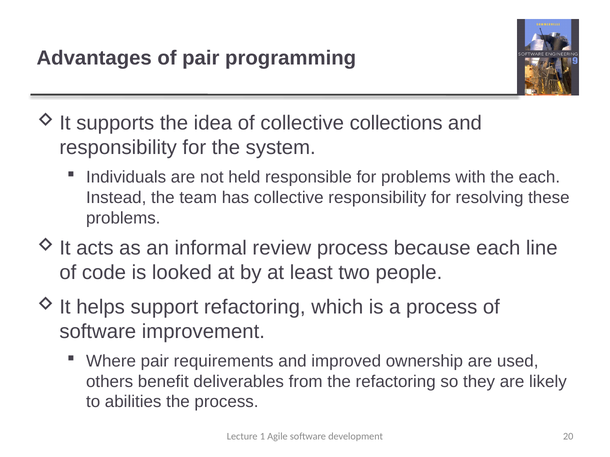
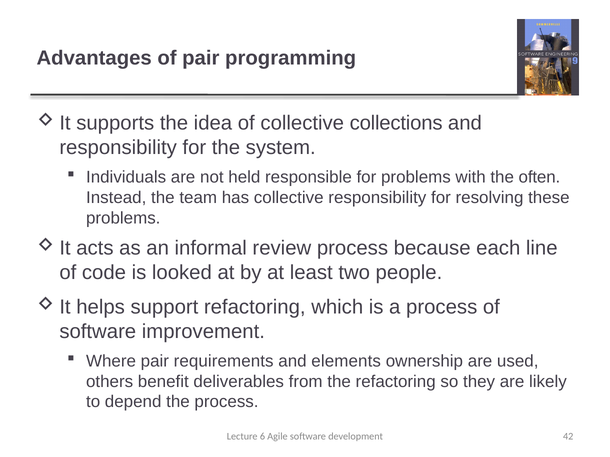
the each: each -> often (539, 178)
improved: improved -> elements (346, 362)
abilities: abilities -> depend (133, 402)
1: 1 -> 6 (262, 437)
20: 20 -> 42 (568, 437)
